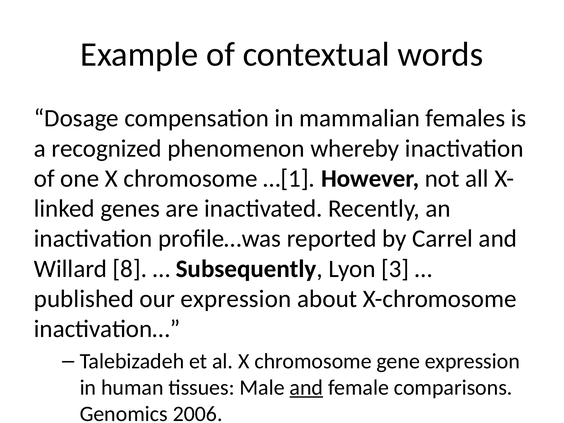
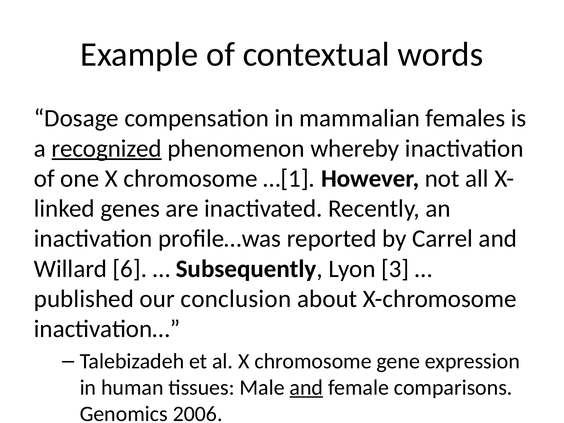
recognized underline: none -> present (107, 148)
8: 8 -> 6 (130, 269)
our expression: expression -> conclusion (236, 299)
